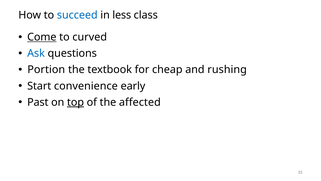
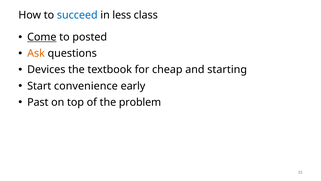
curved: curved -> posted (90, 37)
Ask colour: blue -> orange (36, 53)
Portion: Portion -> Devices (46, 70)
rushing: rushing -> starting (227, 70)
top underline: present -> none (75, 102)
affected: affected -> problem (140, 102)
